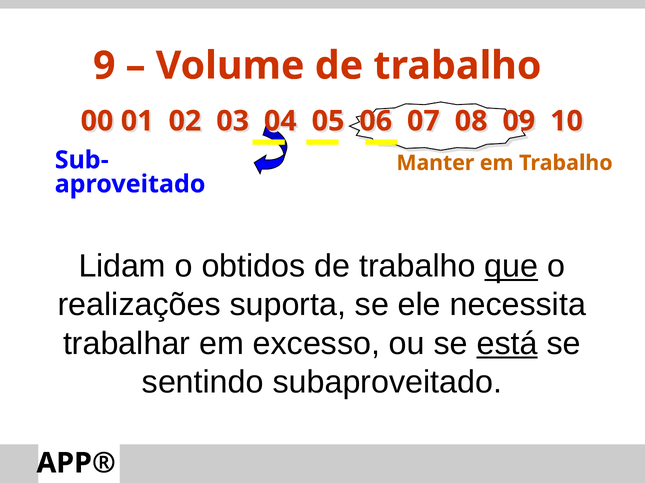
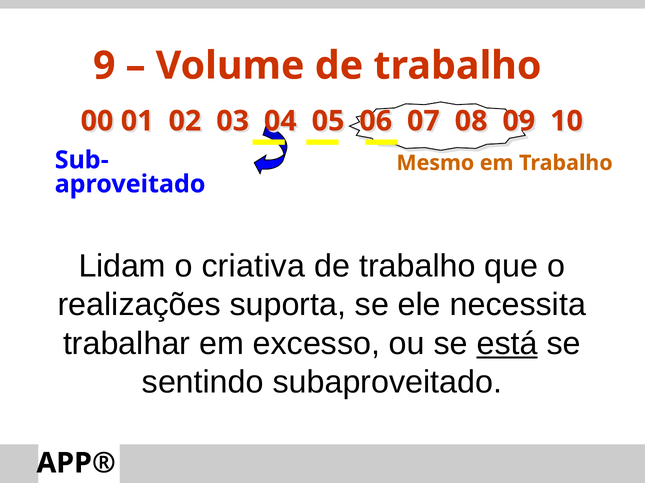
Manter: Manter -> Mesmo (435, 163)
obtidos: obtidos -> criativa (253, 267)
que underline: present -> none (511, 267)
